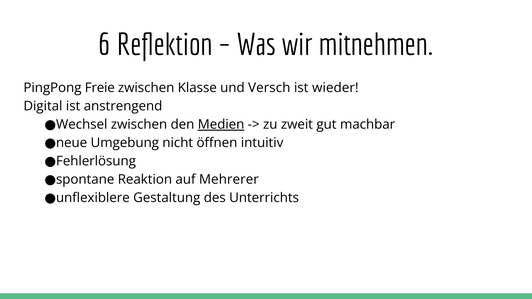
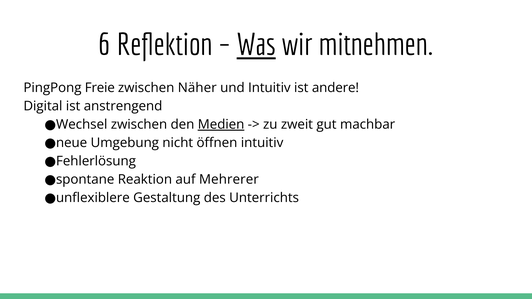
Was underline: none -> present (256, 45)
Klasse: Klasse -> Näher (197, 88)
und Versch: Versch -> Intuitiv (269, 88)
wieder: wieder -> andere (335, 88)
